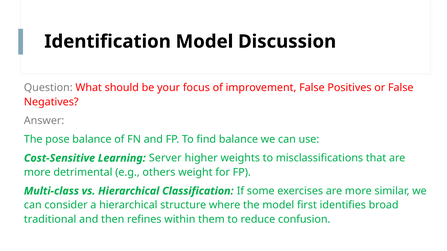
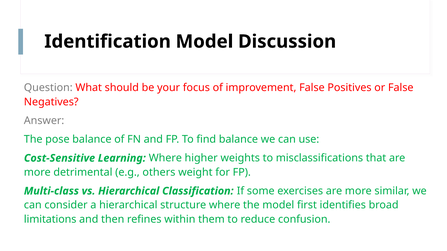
Learning Server: Server -> Where (165, 158)
traditional: traditional -> limitations (50, 220)
